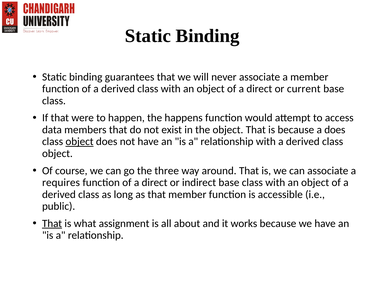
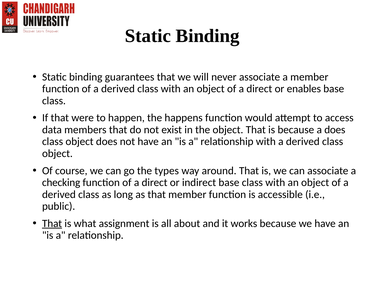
current: current -> enables (304, 89)
object underline: present -> none (80, 141)
three: three -> types (167, 170)
requires: requires -> checking (61, 182)
